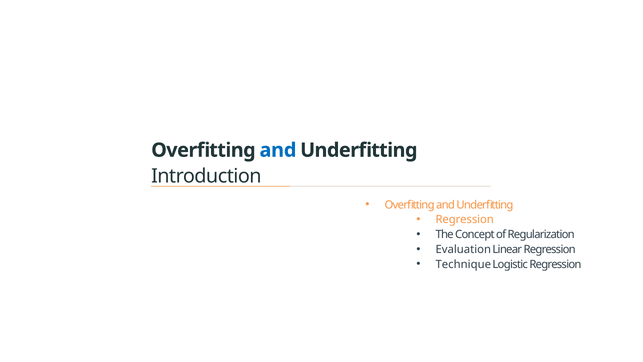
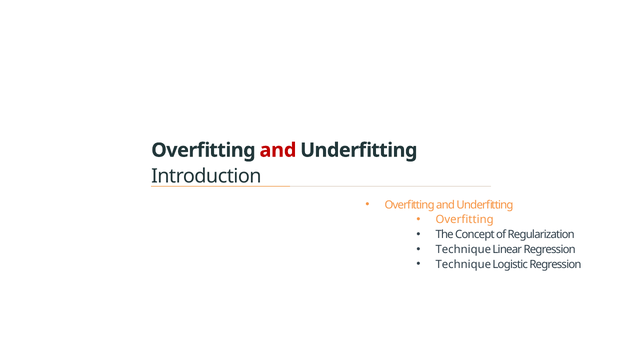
and colour: blue -> red (278, 150)
Regression: Regression -> Overfitting (465, 220)
Evaluation: Evaluation -> Technique (463, 249)
